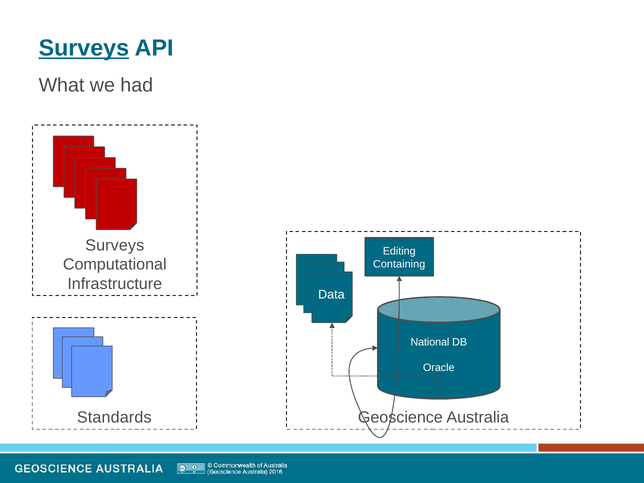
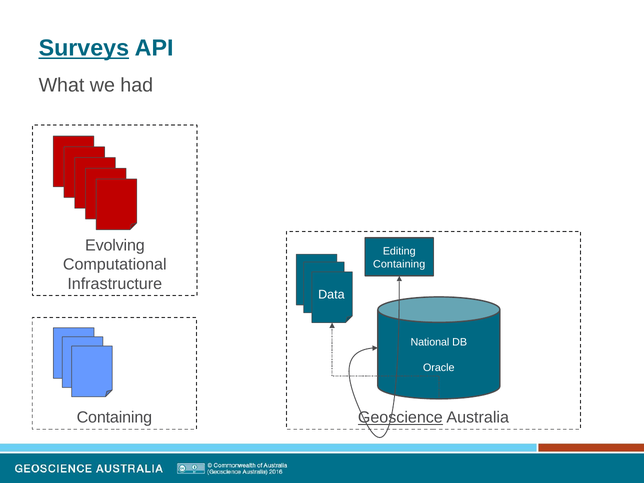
Surveys: Surveys -> Evolving (115, 245)
Standards: Standards -> Containing (114, 417)
Geoscience underline: none -> present (400, 417)
